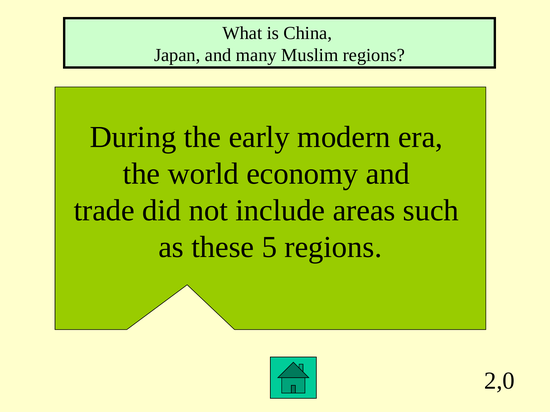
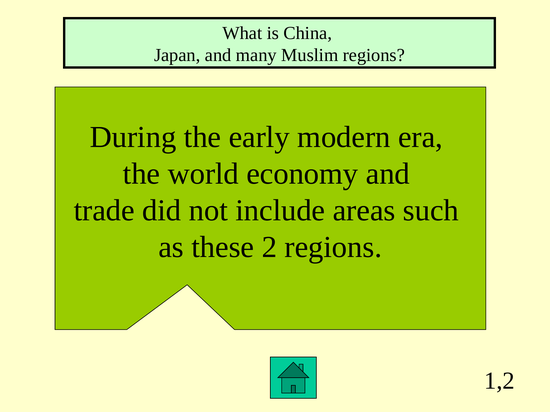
5: 5 -> 2 (269, 247)
2,0: 2,0 -> 1,2 (500, 381)
